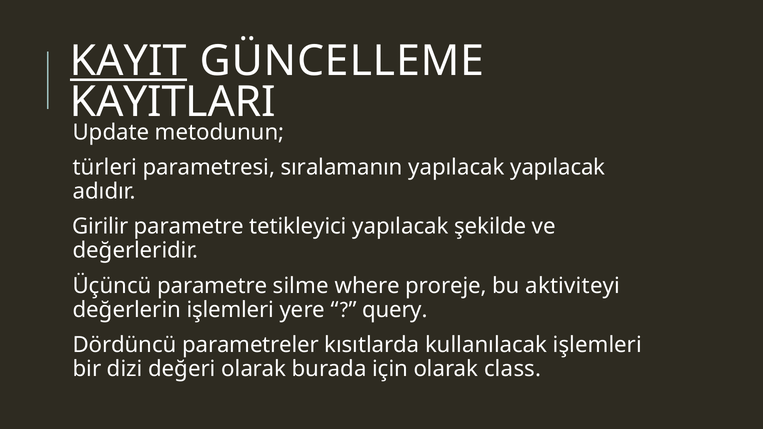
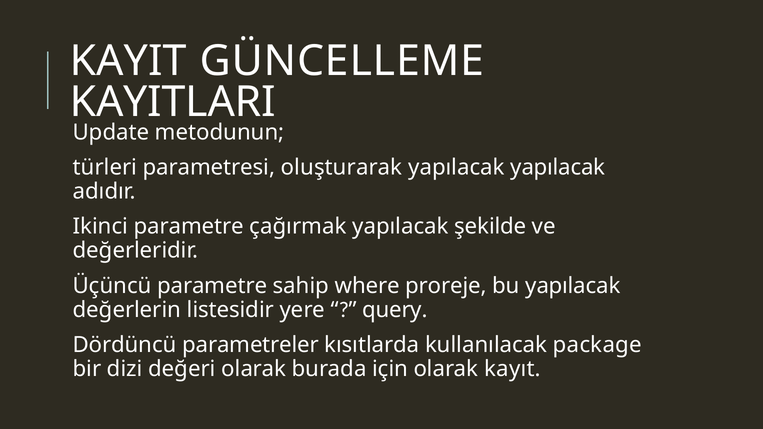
KAYIT underline: present -> none (128, 61)
sıralamanın: sıralamanın -> oluşturarak (342, 167)
Girilir: Girilir -> Ikinci (100, 227)
tetikleyici: tetikleyici -> çağırmak (298, 227)
silme: silme -> sahip (301, 286)
bu aktiviteyi: aktiviteyi -> yapılacak (573, 286)
değerlerin işlemleri: işlemleri -> listesidir (230, 310)
kullanılacak işlemleri: işlemleri -> package (597, 345)
class: class -> kayıt (513, 369)
